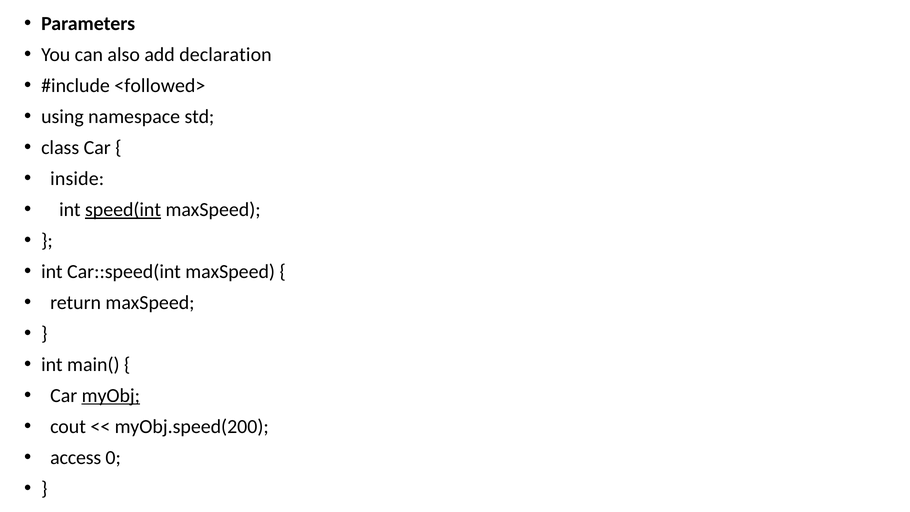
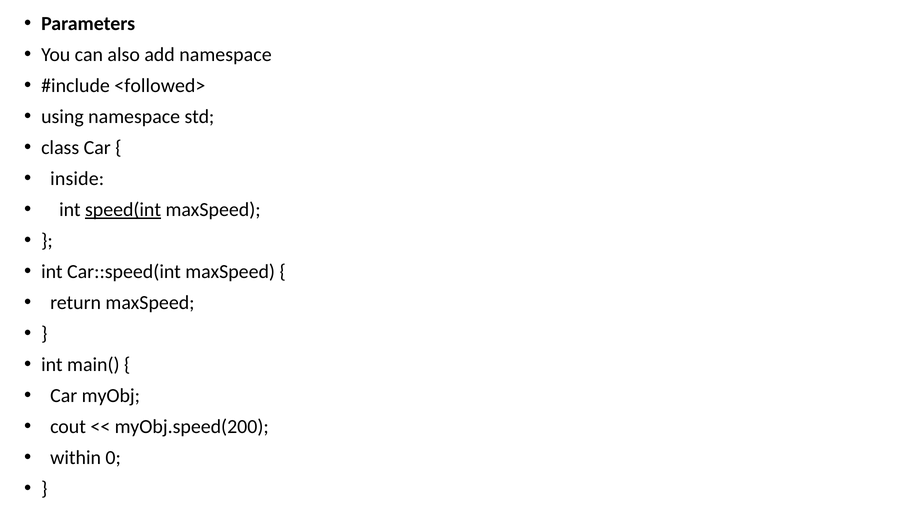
add declaration: declaration -> namespace (225, 55)
myObj underline: present -> none (111, 395)
access: access -> within (76, 457)
